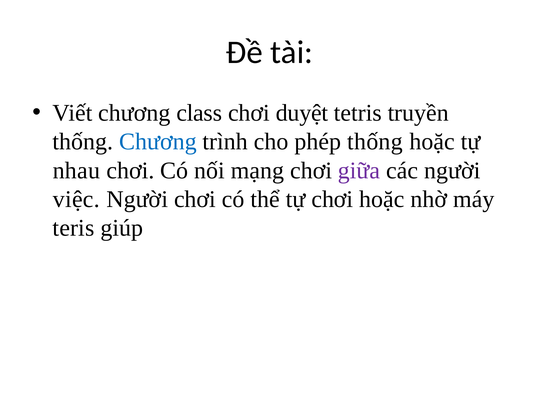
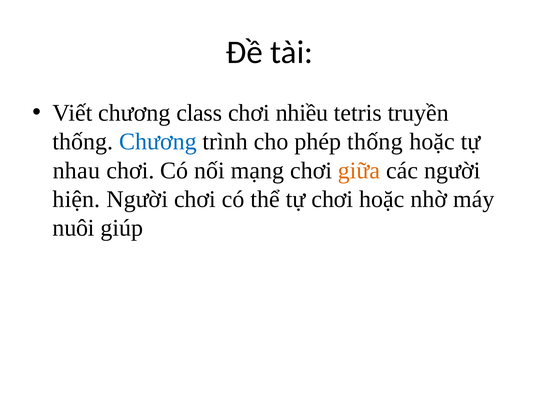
duyệt: duyệt -> nhiều (302, 113)
giữa colour: purple -> orange (359, 171)
việc: việc -> hiện (76, 199)
teris: teris -> nuôi (74, 228)
